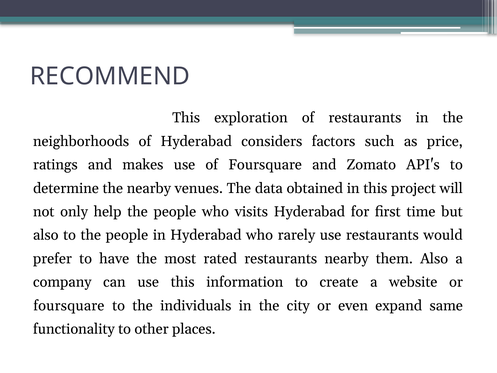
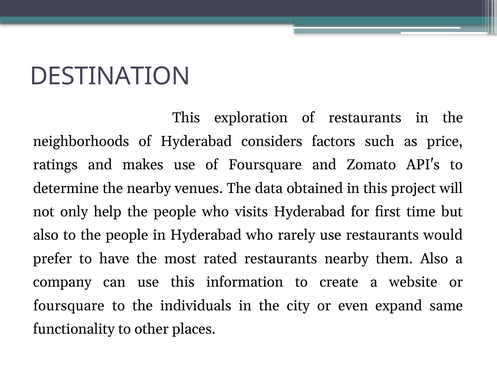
RECOMMEND: RECOMMEND -> DESTINATION (110, 76)
